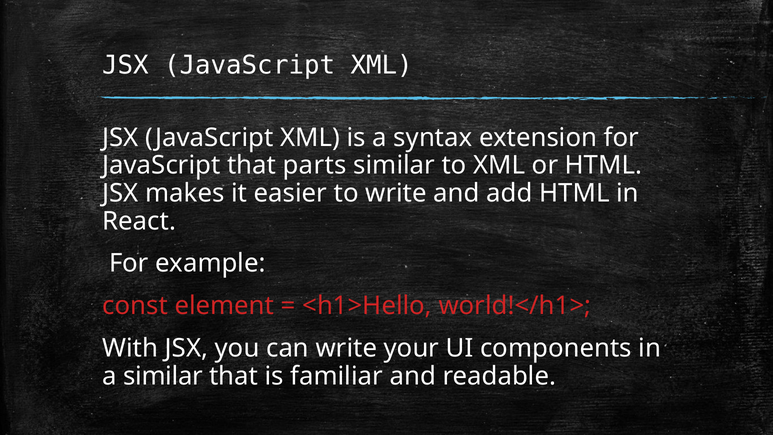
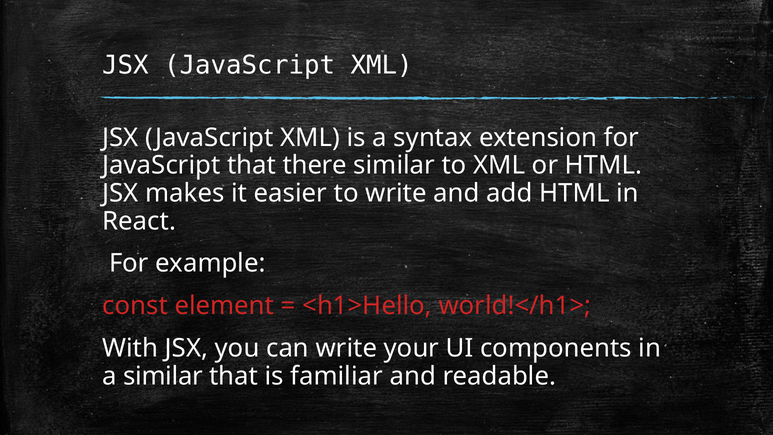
parts: parts -> there (315, 165)
